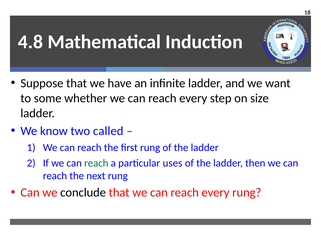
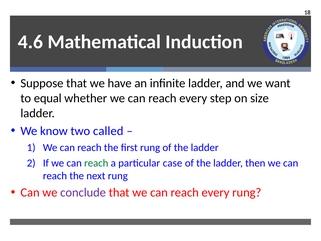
4.8: 4.8 -> 4.6 (31, 42)
some: some -> equal (48, 98)
uses: uses -> case (173, 163)
conclude colour: black -> purple (83, 192)
